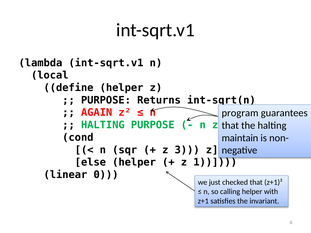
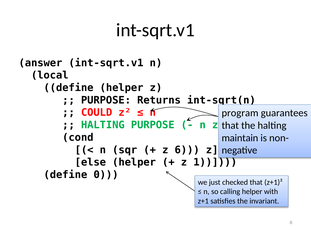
lambda: lambda -> answer (40, 63)
AGAIN: AGAIN -> COULD (97, 113)
z 3: 3 -> 6 (187, 150)
linear: linear -> define (65, 175)
